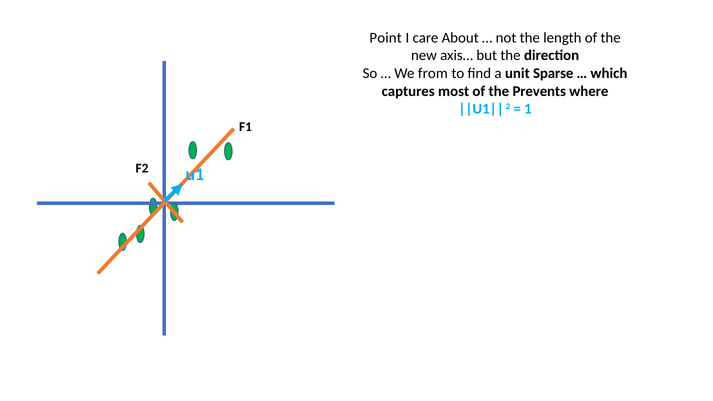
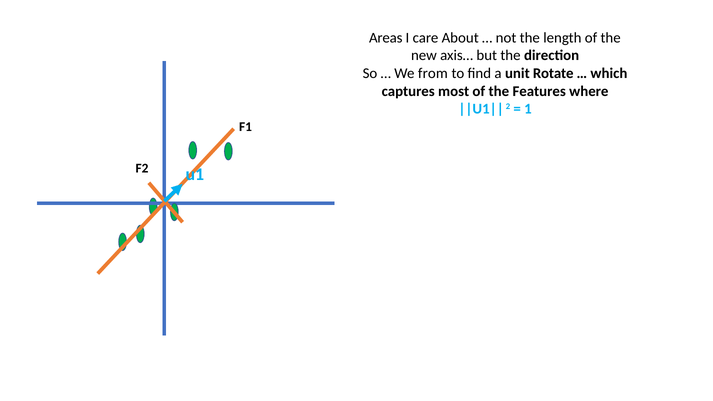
Point: Point -> Areas (386, 38)
Sparse: Sparse -> Rotate (553, 73)
Prevents: Prevents -> Features (539, 91)
